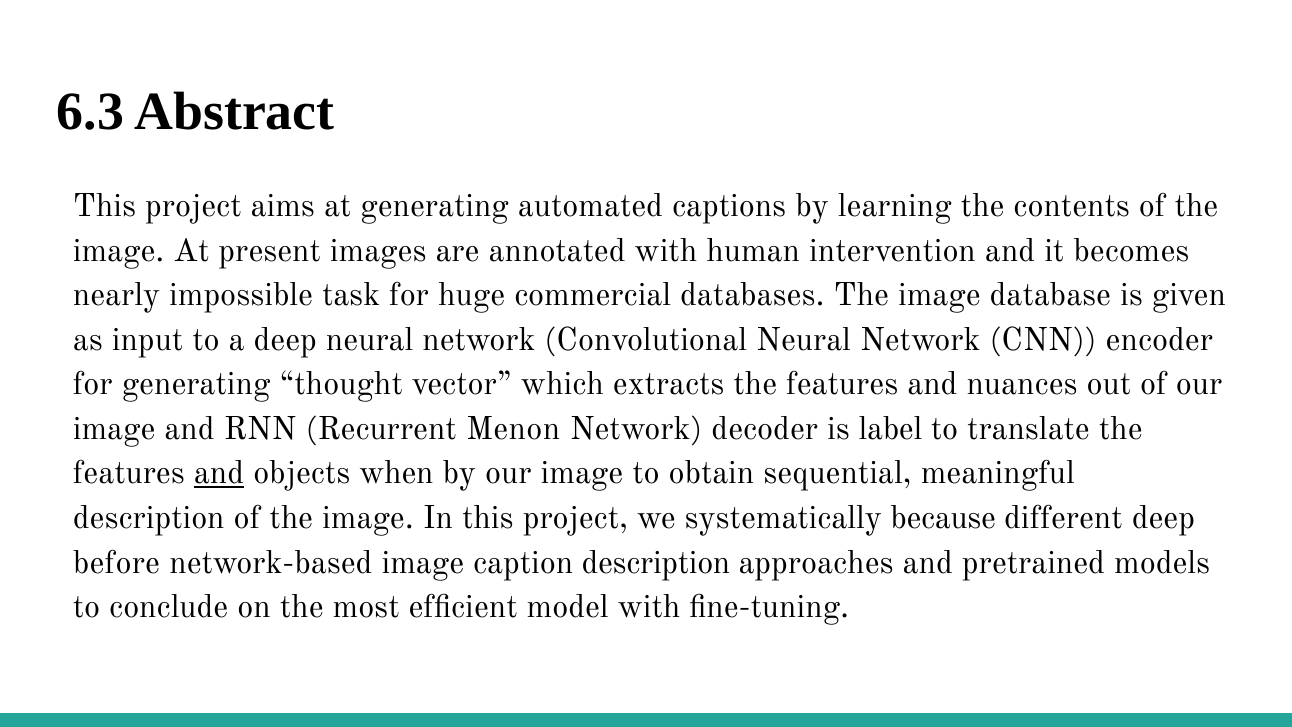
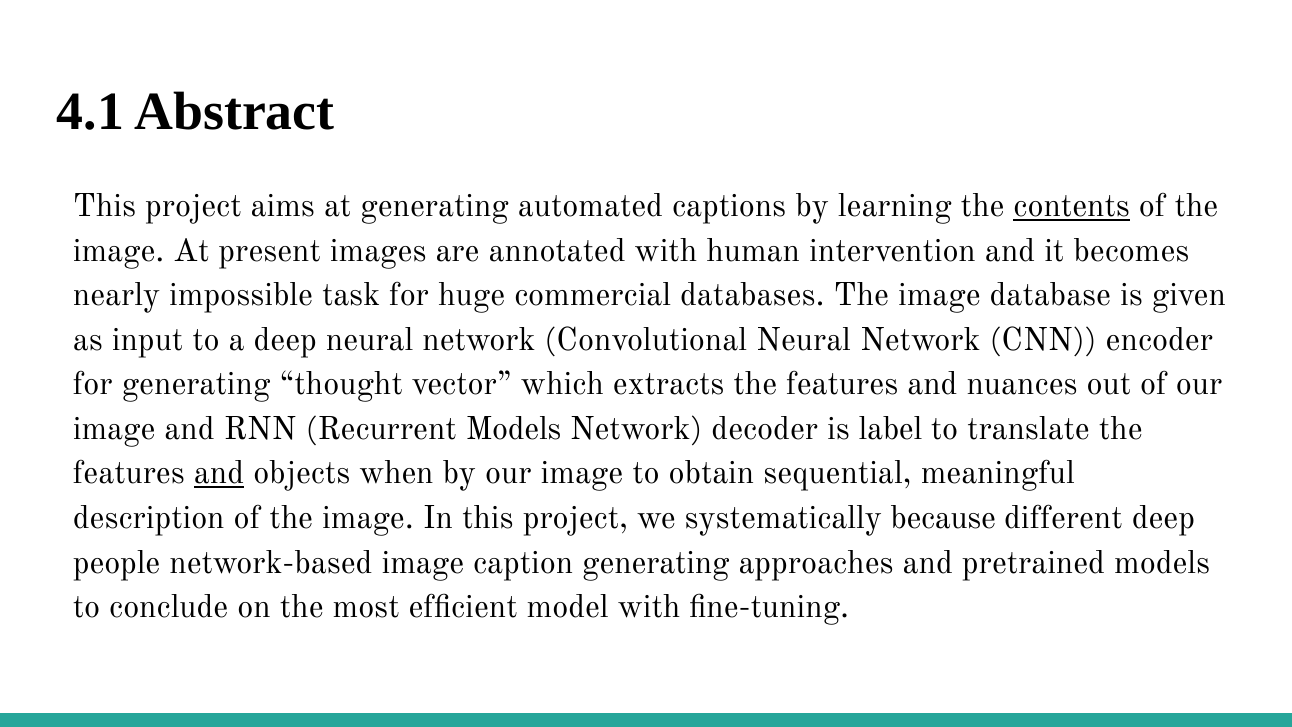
6.3: 6.3 -> 4.1 (90, 112)
contents underline: none -> present (1072, 206)
Recurrent Menon: Menon -> Models (513, 429)
before: before -> people (117, 562)
caption description: description -> generating (656, 562)
